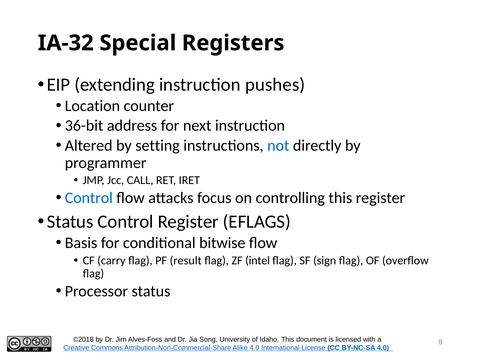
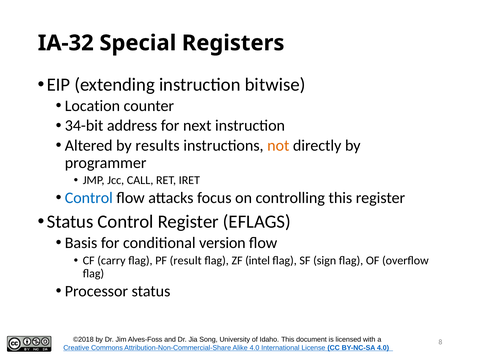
pushes: pushes -> bitwise (275, 85)
36-bit: 36-bit -> 34-bit (84, 126)
setting: setting -> results (157, 145)
not colour: blue -> orange (278, 145)
bitwise: bitwise -> version (222, 243)
